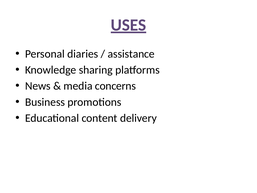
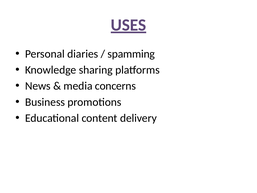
assistance: assistance -> spamming (131, 54)
